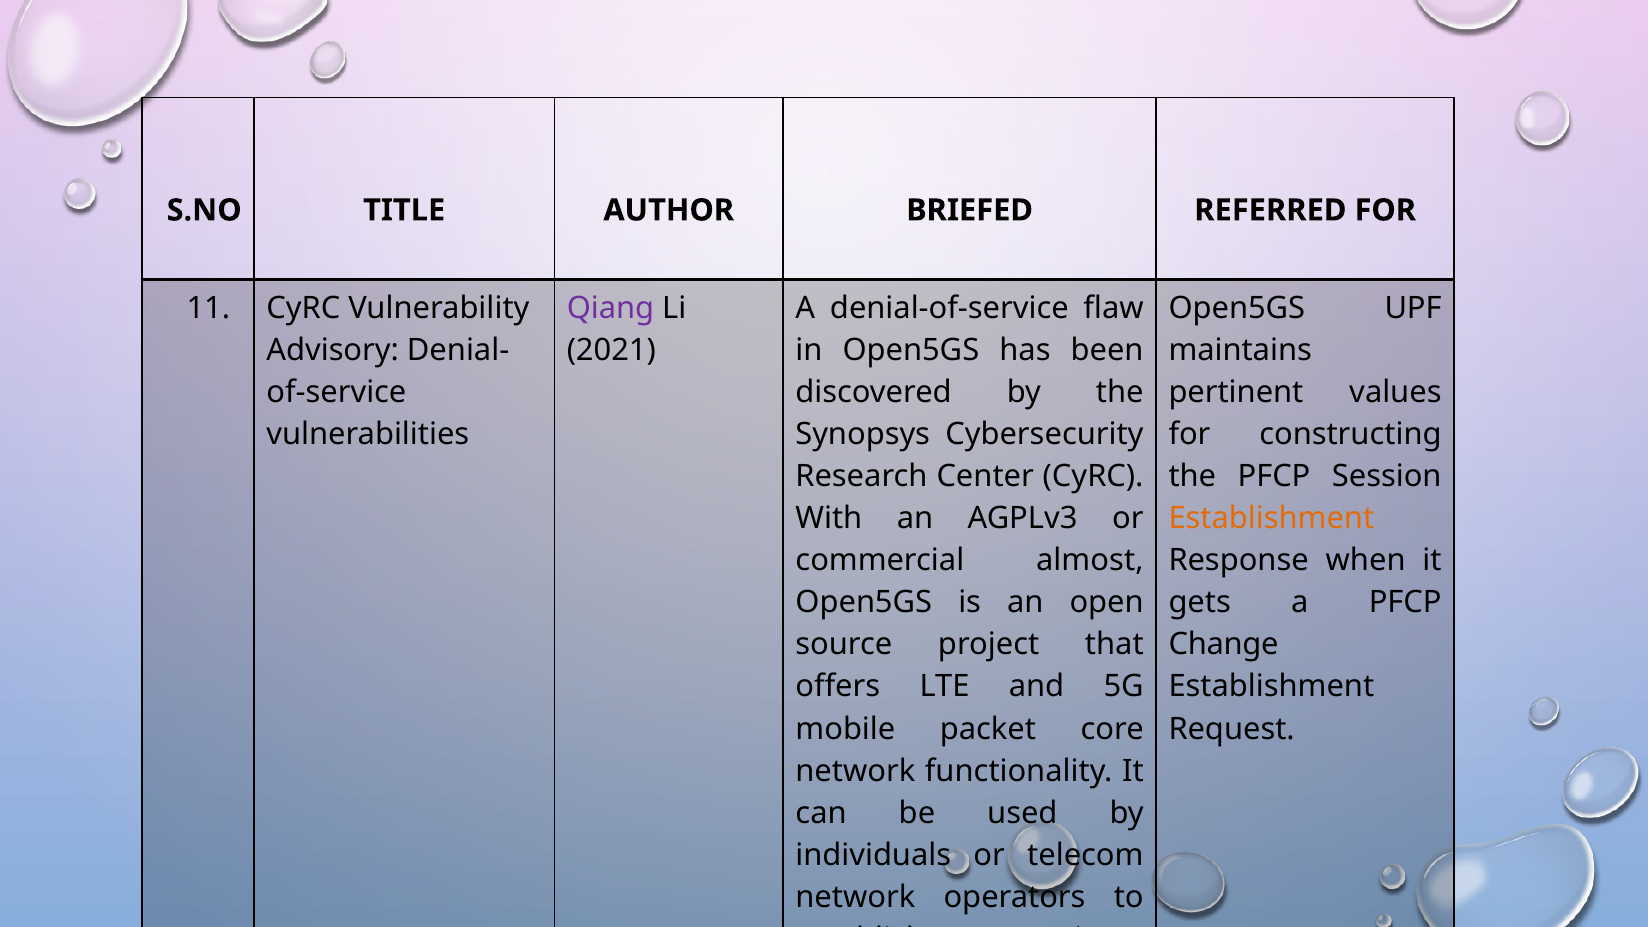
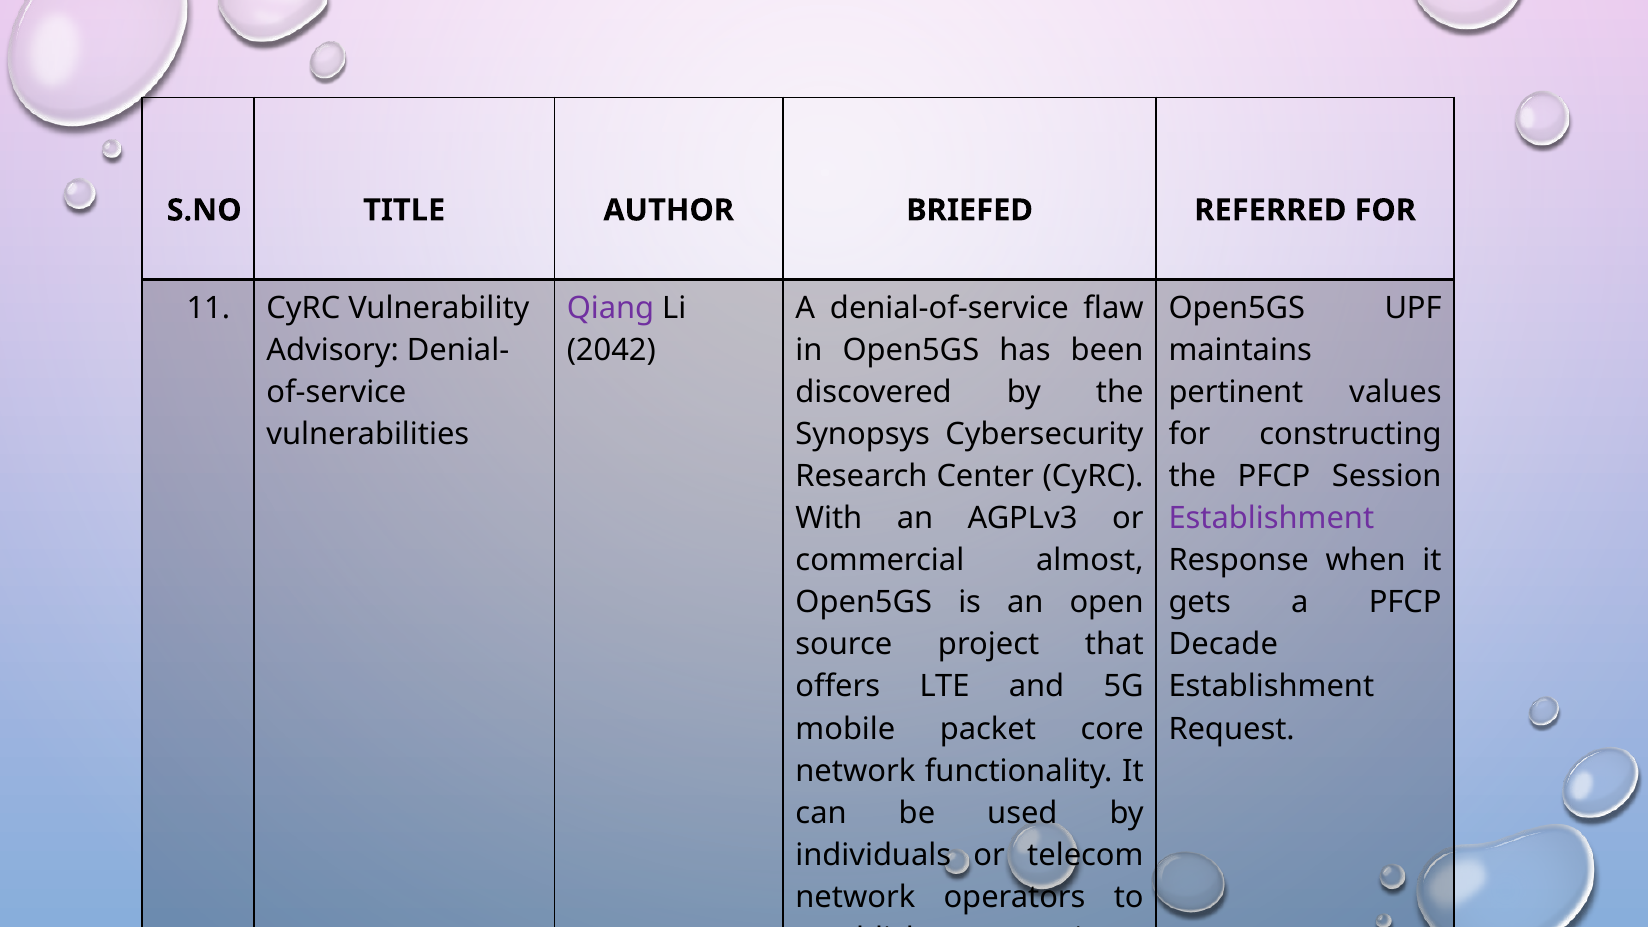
2021: 2021 -> 2042 (611, 350)
Establishment colour: orange -> purple (1271, 519)
Change: Change -> Decade (1223, 645)
